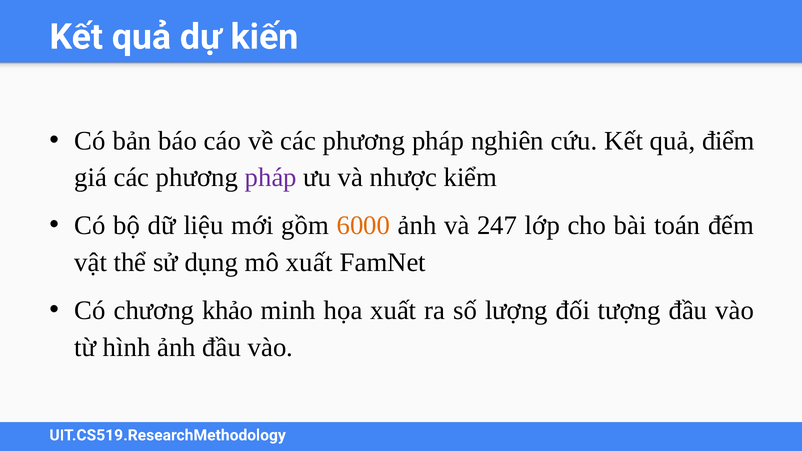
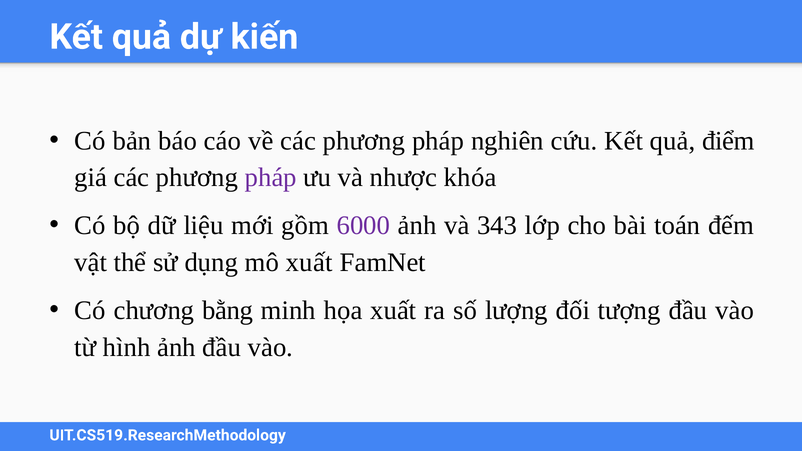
kiểm: kiểm -> khóa (470, 178)
6000 colour: orange -> purple (363, 226)
247: 247 -> 343 (497, 226)
khảo: khảo -> bằng (228, 311)
